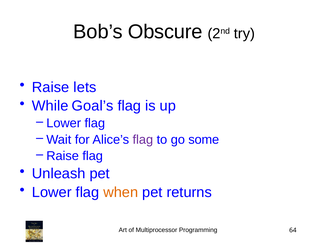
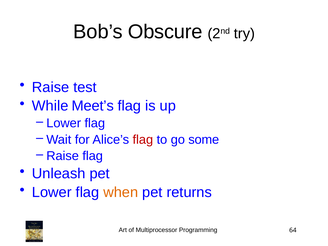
lets: lets -> test (85, 87)
Goal’s: Goal’s -> Meet’s (93, 106)
flag colour: purple -> red (143, 140)
